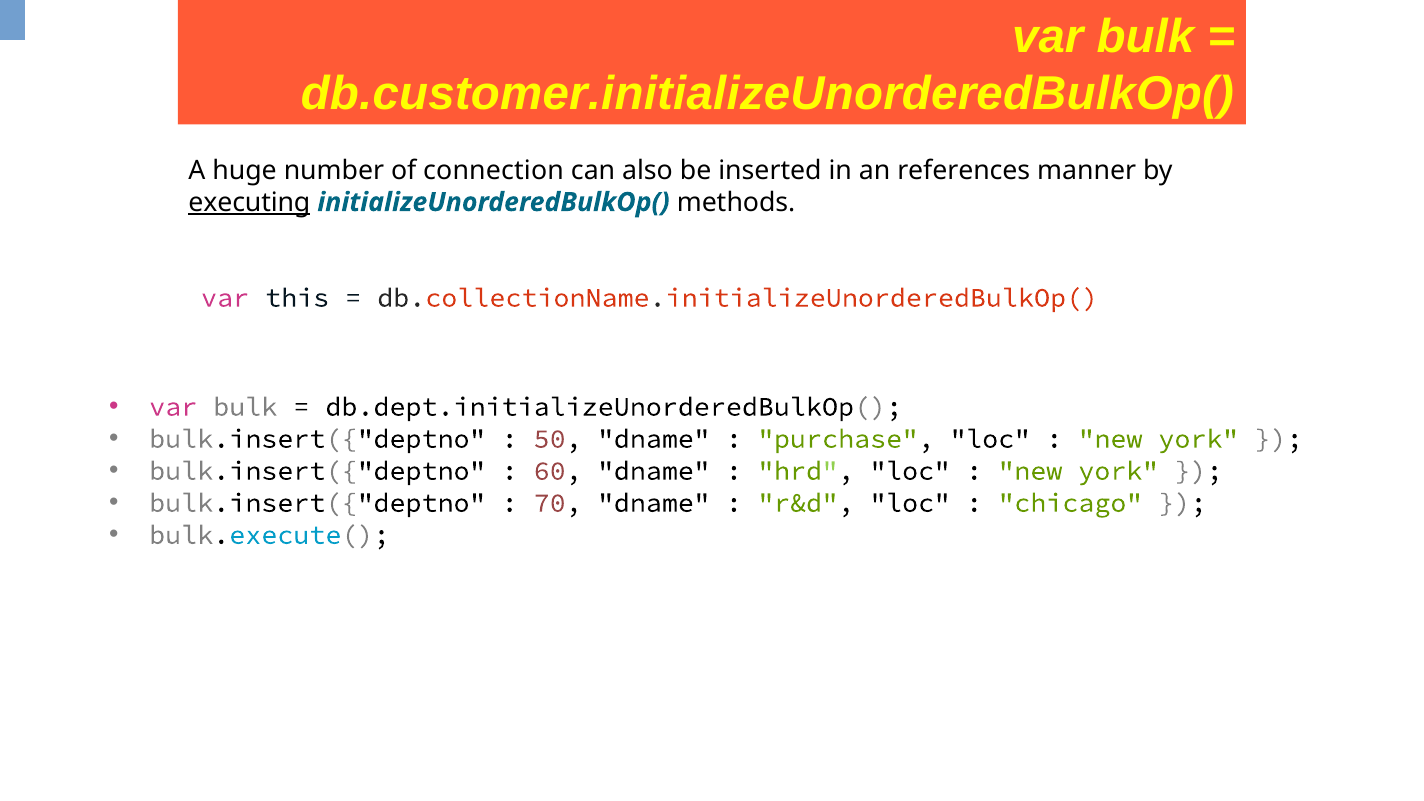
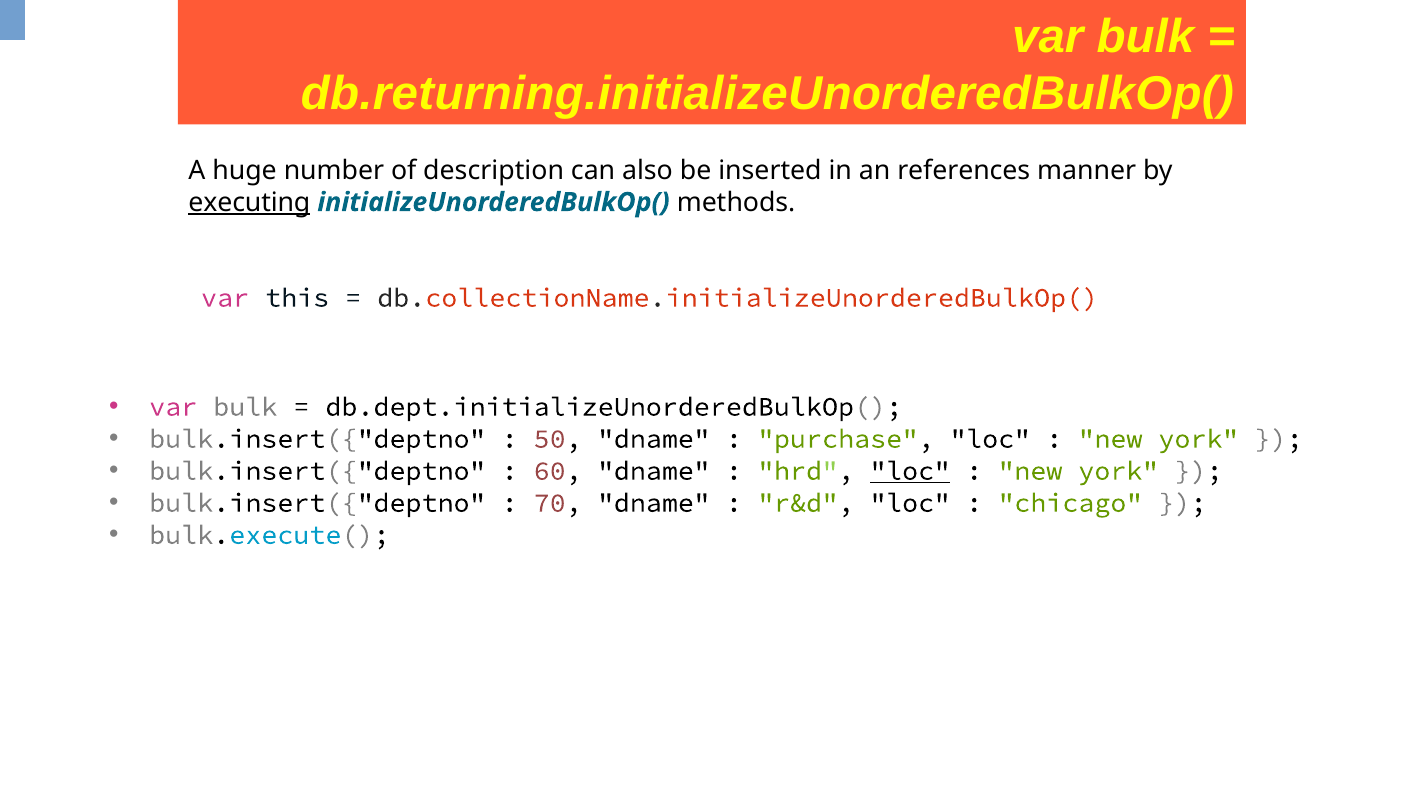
db.customer.initializeUnorderedBulkOp(: db.customer.initializeUnorderedBulkOp( -> db.returning.initializeUnorderedBulkOp( (767, 94)
connection: connection -> description (494, 170)
loc underline: none -> present (910, 471)
